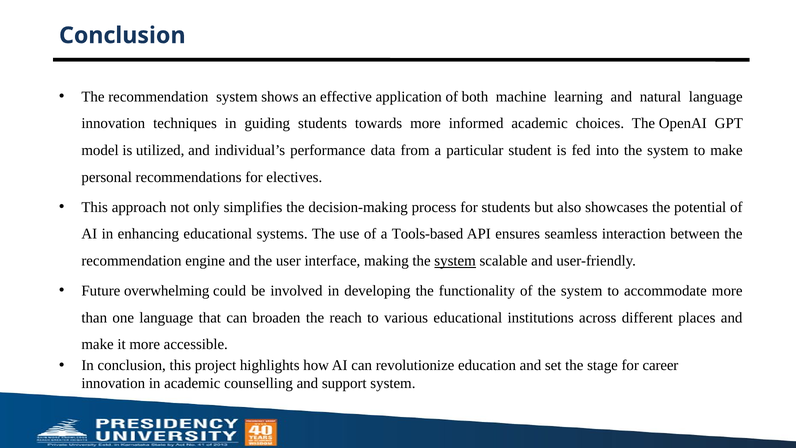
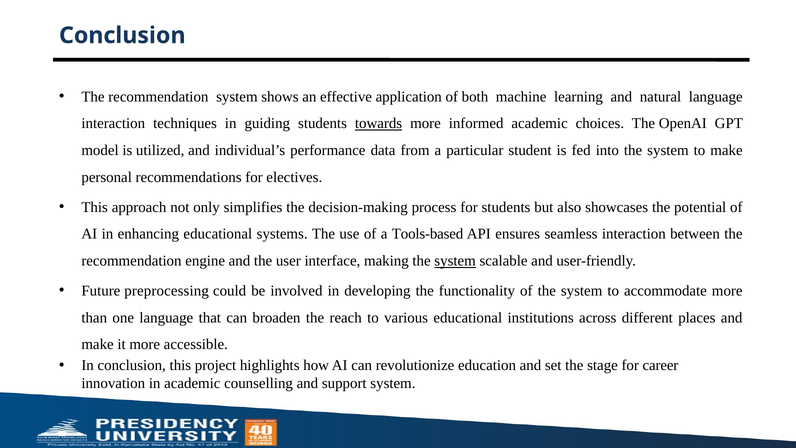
innovation: innovation -> interaction (113, 123)
towards underline: none -> present (379, 123)
overwhelming: overwhelming -> preprocessing (167, 291)
